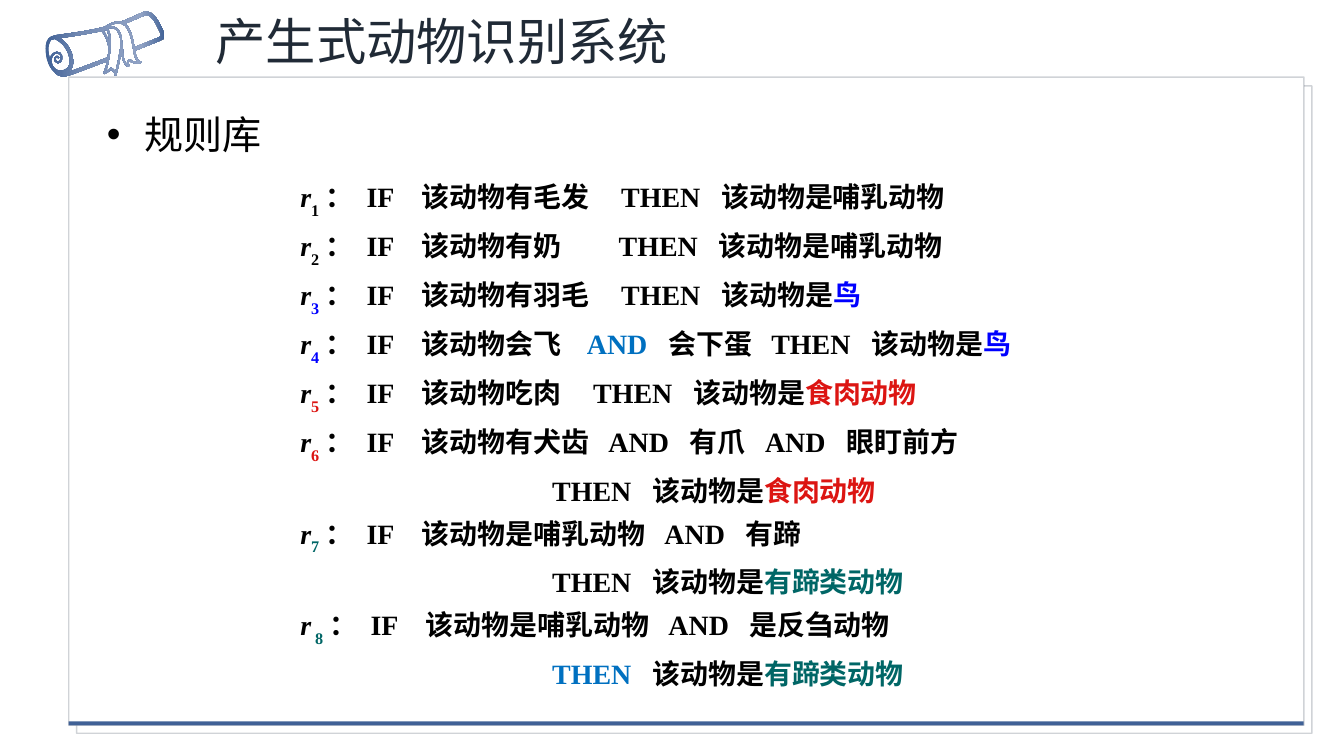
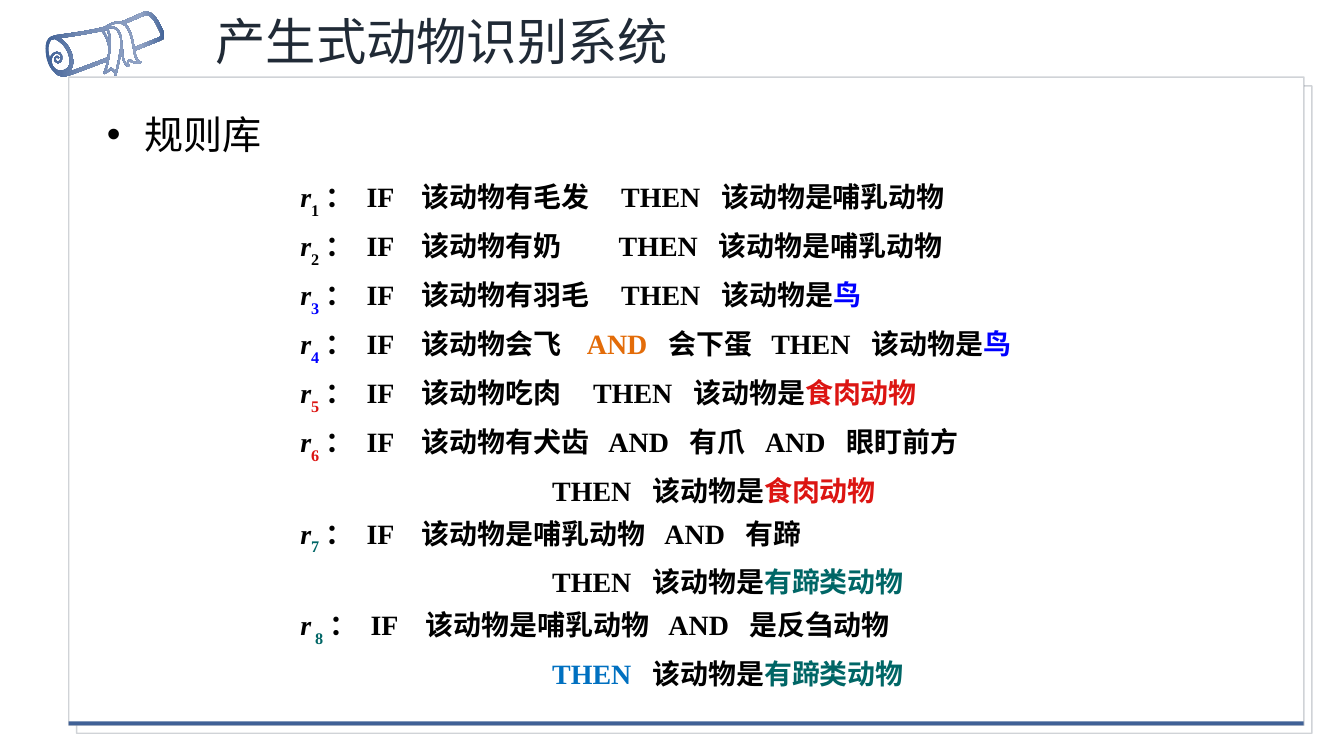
AND colour: blue -> orange (617, 346)
